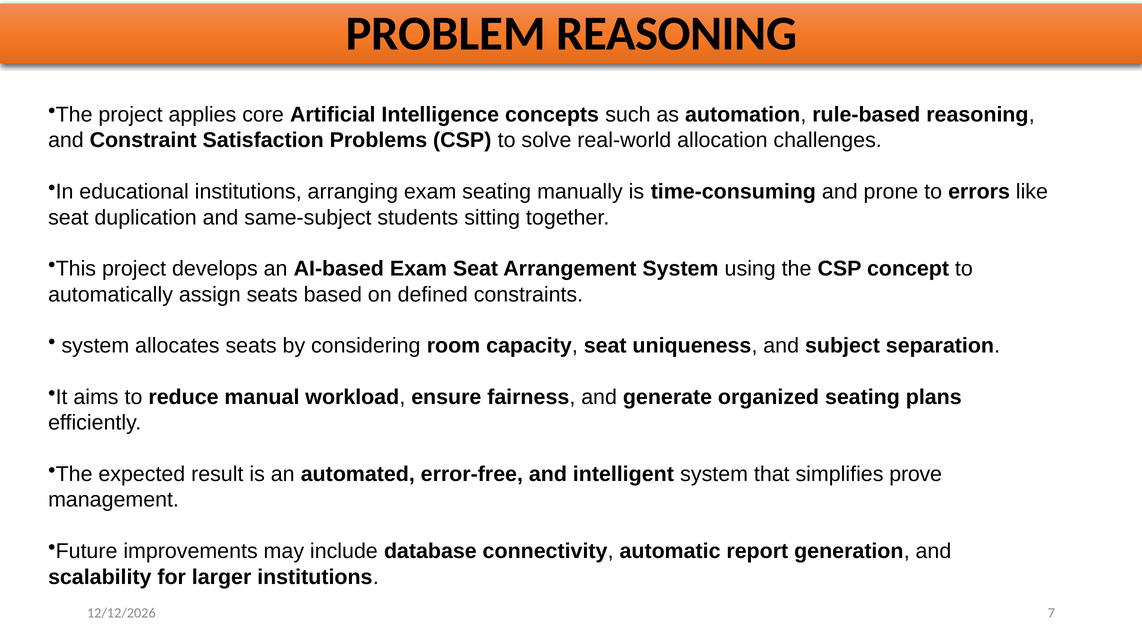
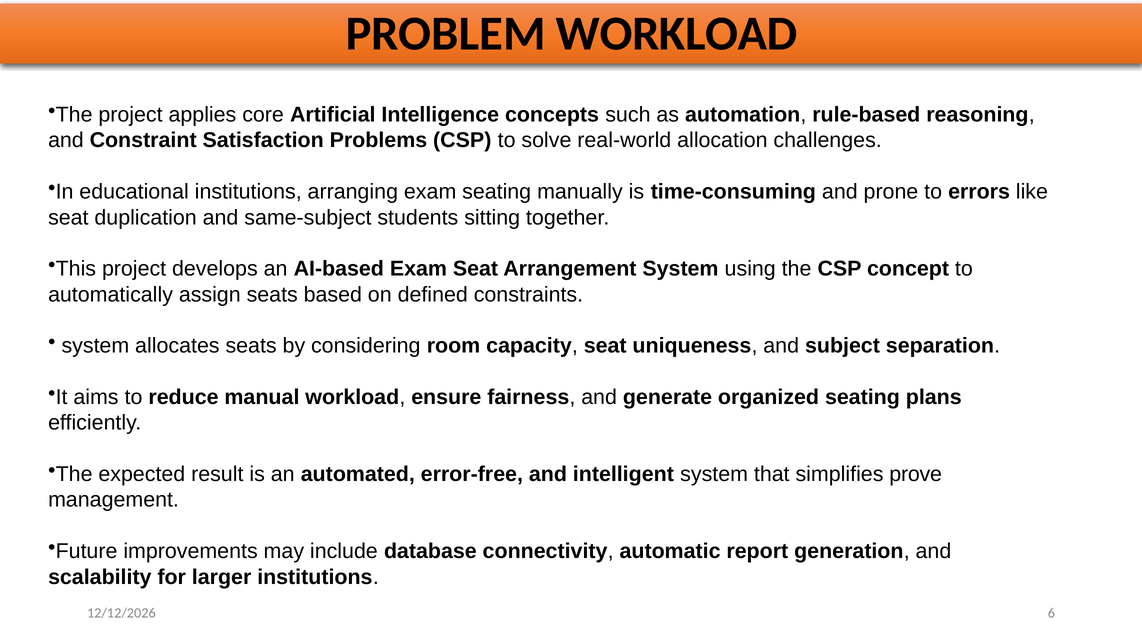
PROBLEM REASONING: REASONING -> WORKLOAD (677, 34)
7: 7 -> 6 (1051, 613)
